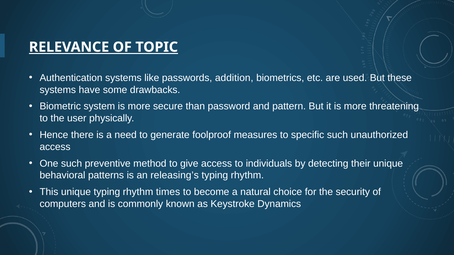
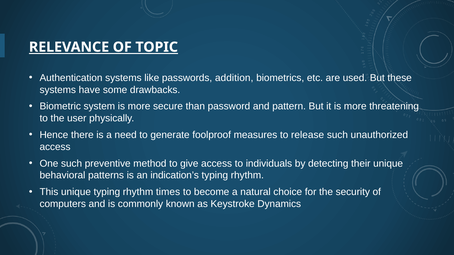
specific: specific -> release (308, 135)
releasing’s: releasing’s -> indication’s (175, 176)
